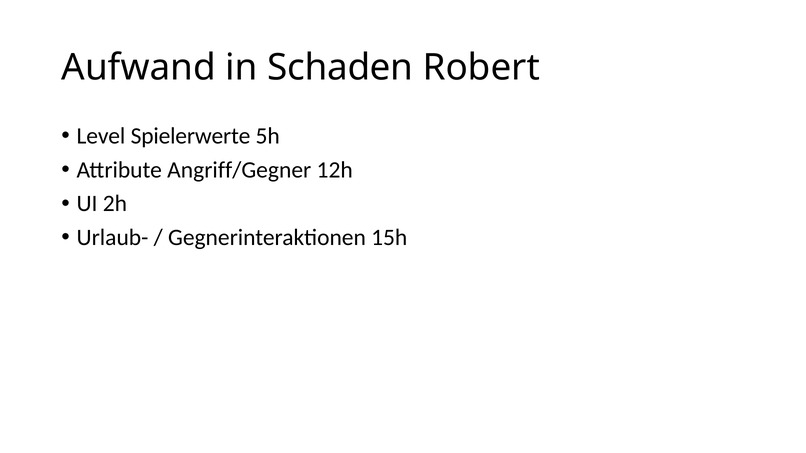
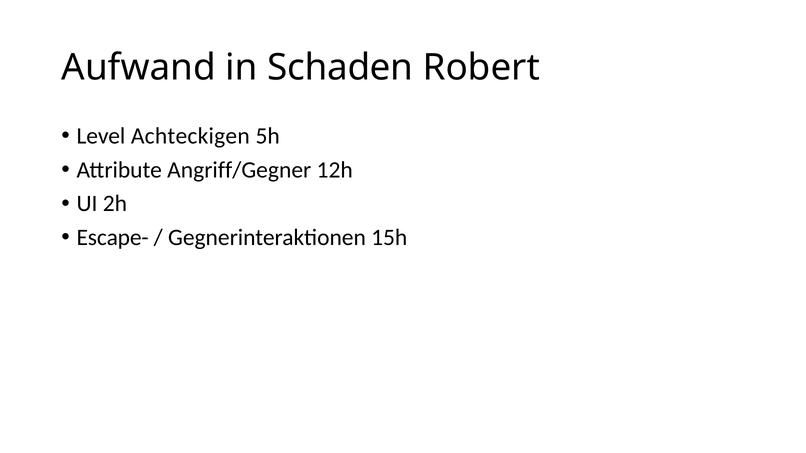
Spielerwerte: Spielerwerte -> Achteckigen (190, 136)
Urlaub-: Urlaub- -> Escape- (113, 238)
